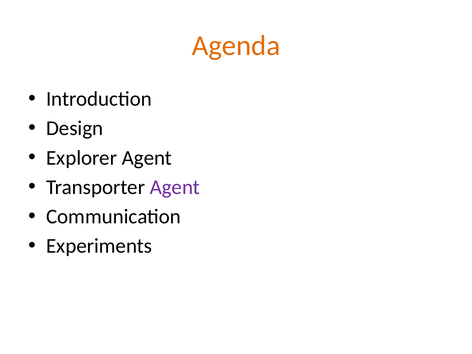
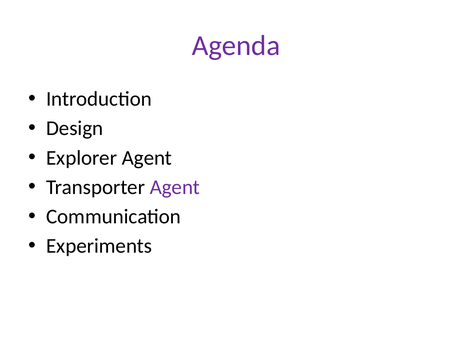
Agenda colour: orange -> purple (236, 46)
